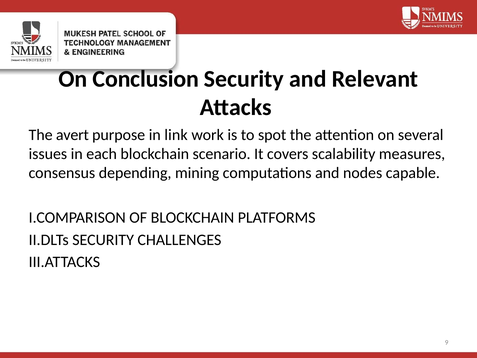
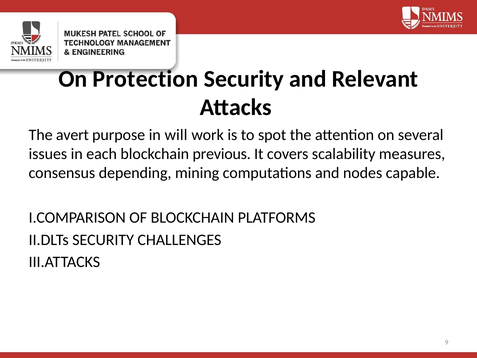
Conclusion: Conclusion -> Protection (146, 79)
link: link -> will (176, 135)
scenario: scenario -> previous (222, 154)
